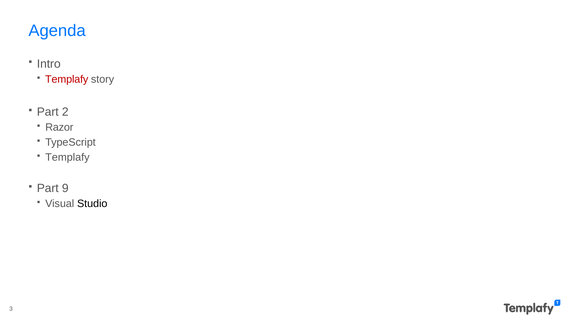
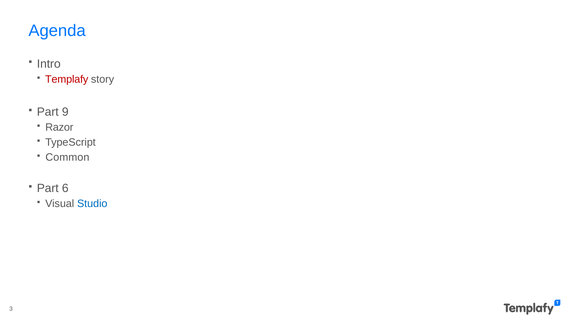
2: 2 -> 9 (65, 112)
Templafy: Templafy -> Common (67, 158)
9: 9 -> 6 (65, 189)
Studio colour: black -> blue (92, 204)
